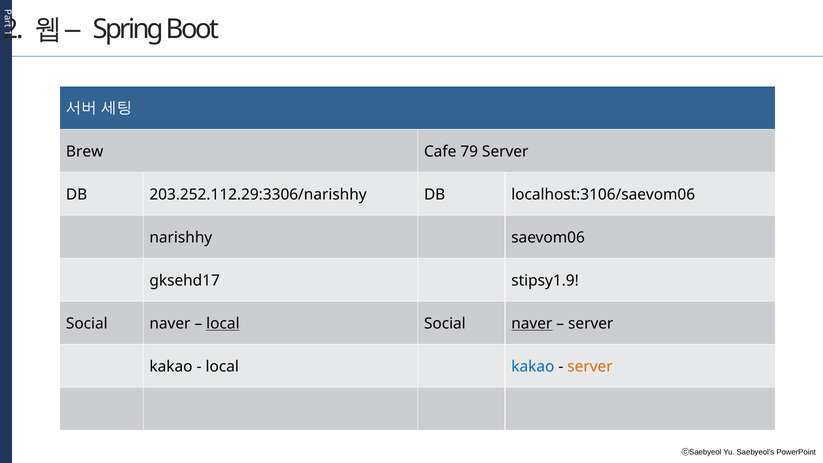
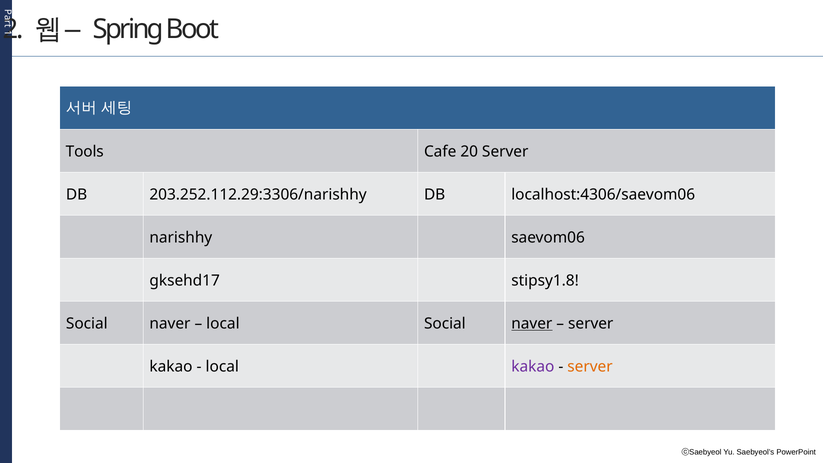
Brew: Brew -> Tools (85, 152)
79: 79 -> 20 (469, 152)
localhost:3106/saevom06: localhost:3106/saevom06 -> localhost:4306/saevom06 (603, 195)
stipsy1.9: stipsy1.9 -> stipsy1.8 (545, 281)
local underline: present -> none (223, 324)
kakao colour: blue -> purple (533, 367)
